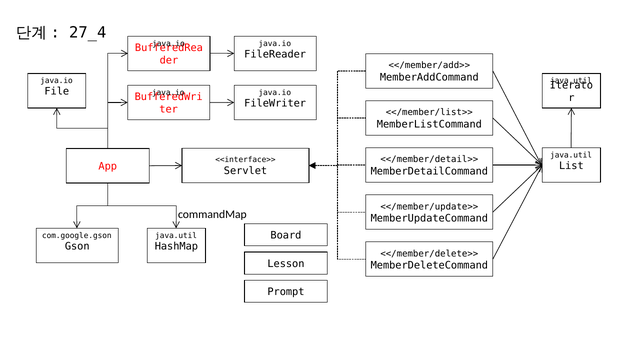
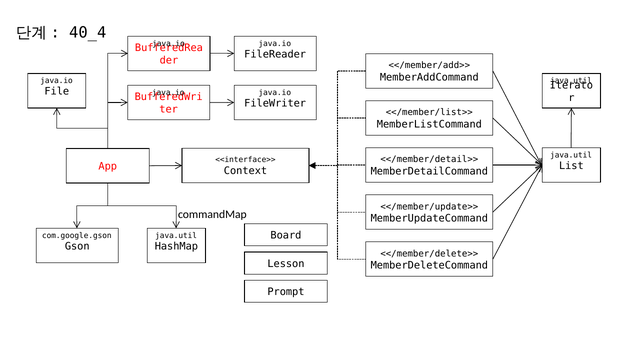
27_4: 27_4 -> 40_4 (88, 32)
Servlet: Servlet -> Context (245, 171)
